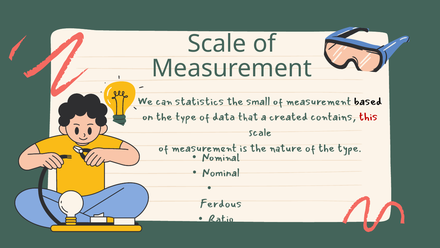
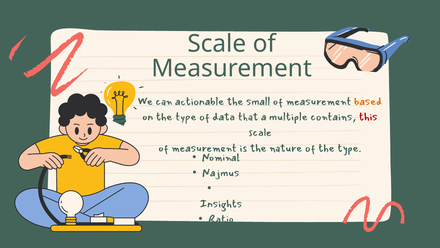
statistics: statistics -> actionable (200, 101)
based colour: black -> orange (368, 101)
created: created -> multiple (288, 117)
Nominal: Nominal -> Najmus (221, 173)
Ferdous: Ferdous -> Insights (221, 203)
